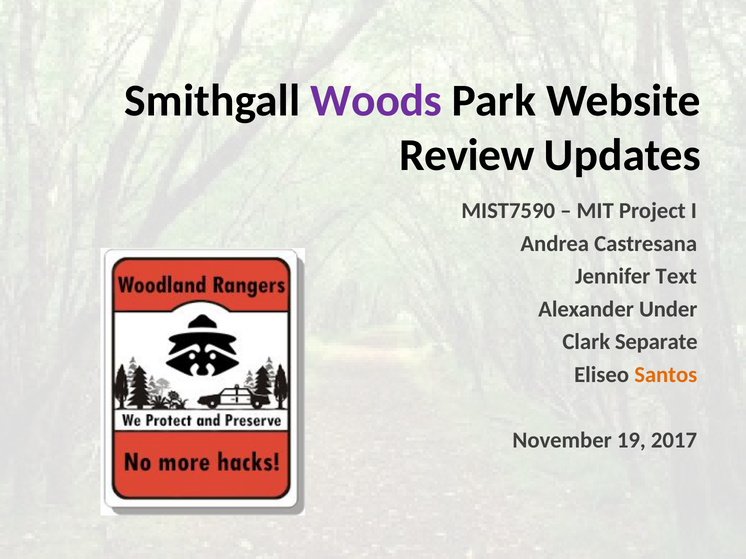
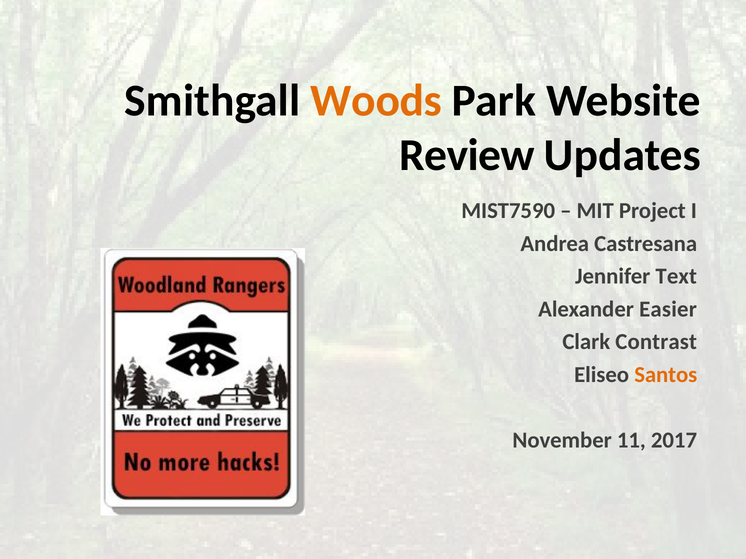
Woods colour: purple -> orange (376, 101)
Under: Under -> Easier (668, 309)
Separate: Separate -> Contrast (656, 342)
19: 19 -> 11 (631, 441)
